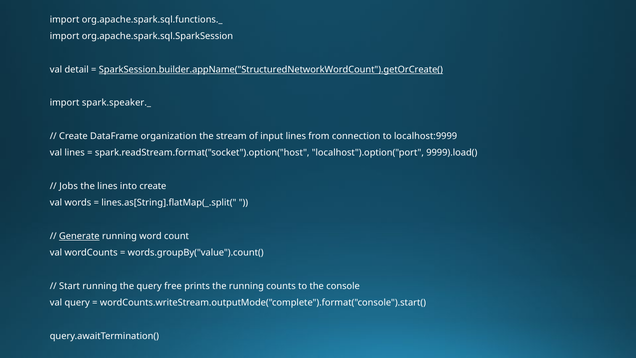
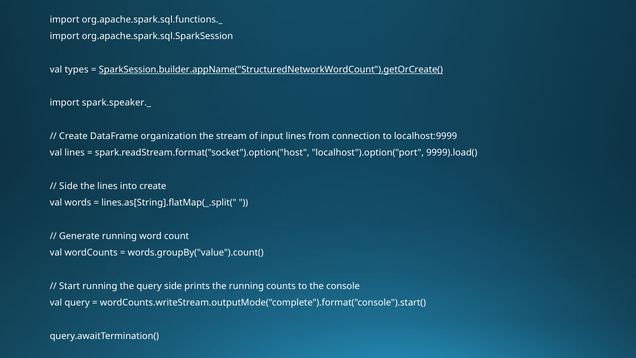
detail: detail -> types (77, 70)
Jobs: Jobs -> Side (69, 186)
Generate underline: present -> none (79, 236)
query free: free -> side (173, 286)
